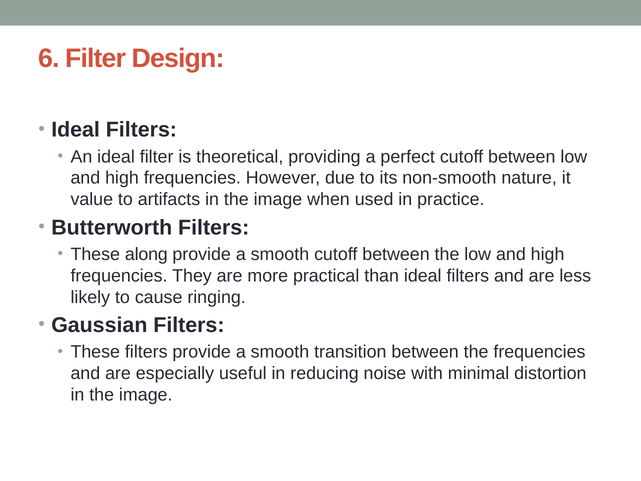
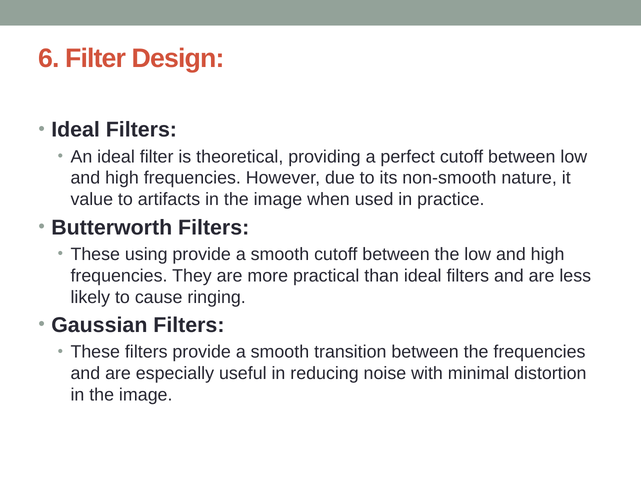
along: along -> using (146, 254)
